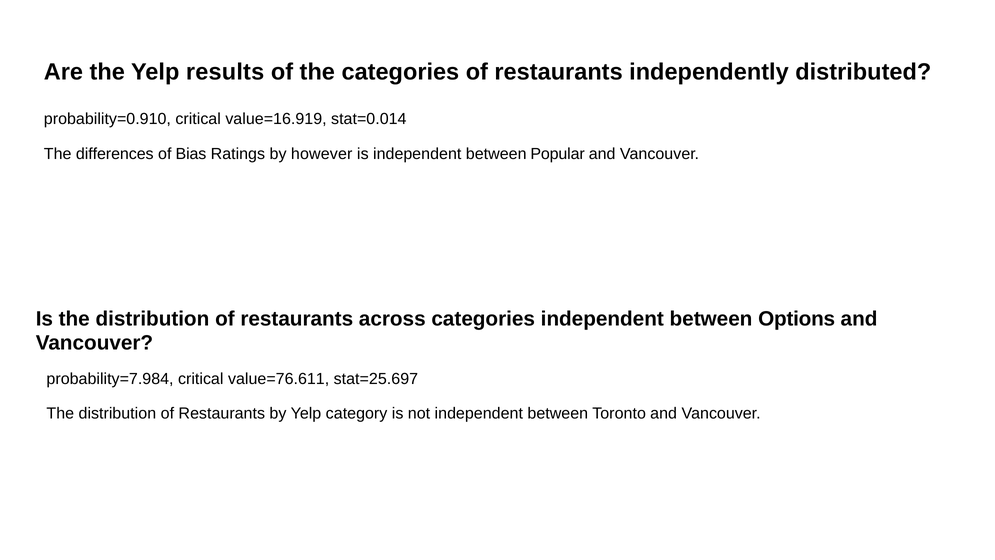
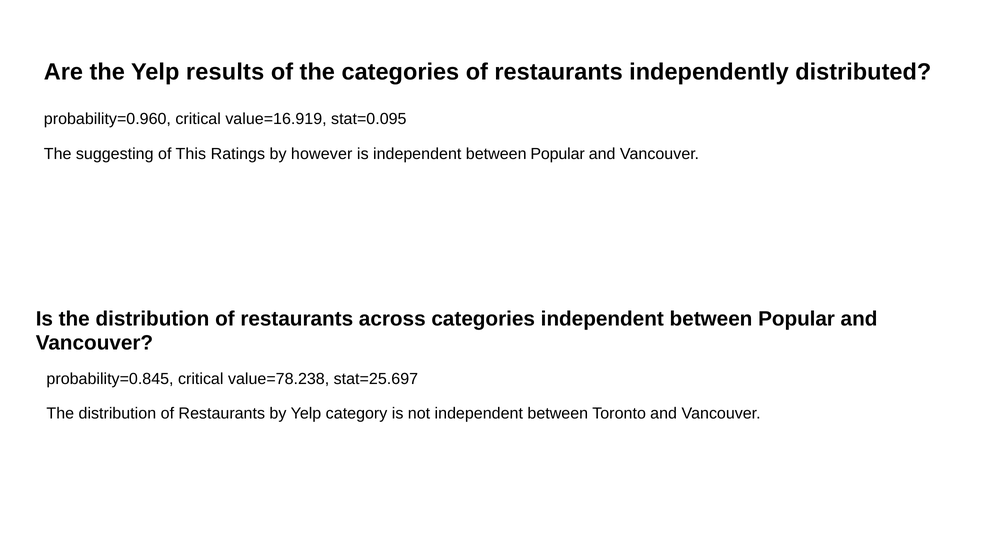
probability=0.910: probability=0.910 -> probability=0.960 (107, 119)
stat=0.014: stat=0.014 -> stat=0.095 (369, 119)
differences: differences -> suggesting (115, 154)
Bias: Bias -> This (191, 154)
categories independent between Options: Options -> Popular (797, 319)
probability=7.984: probability=7.984 -> probability=0.845 (110, 379)
value=76.611: value=76.611 -> value=78.238 (279, 379)
